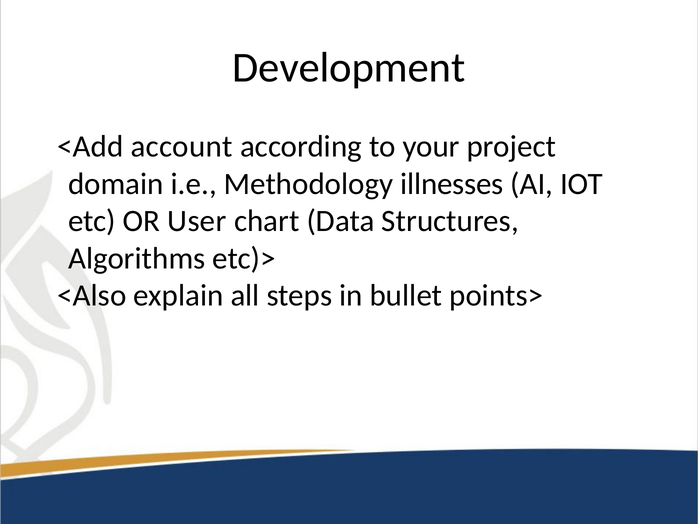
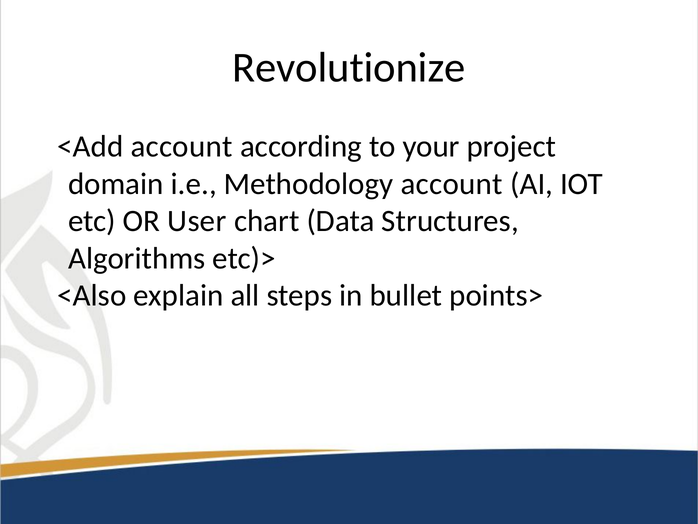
Development: Development -> Revolutionize (349, 68)
Methodology illnesses: illnesses -> account (452, 184)
